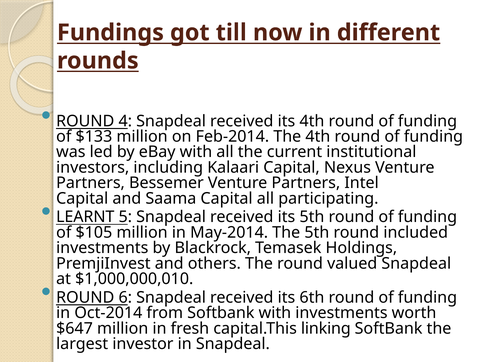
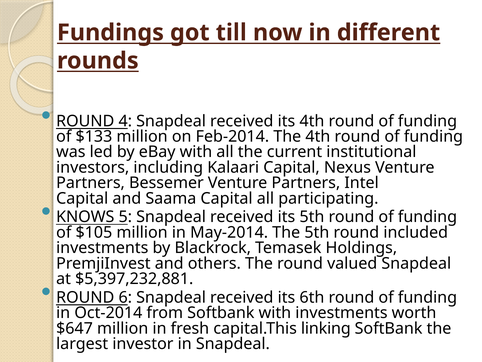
LEARNT: LEARNT -> KNOWS (85, 217)
$1,000,000,010: $1,000,000,010 -> $5,397,232,881 (134, 278)
